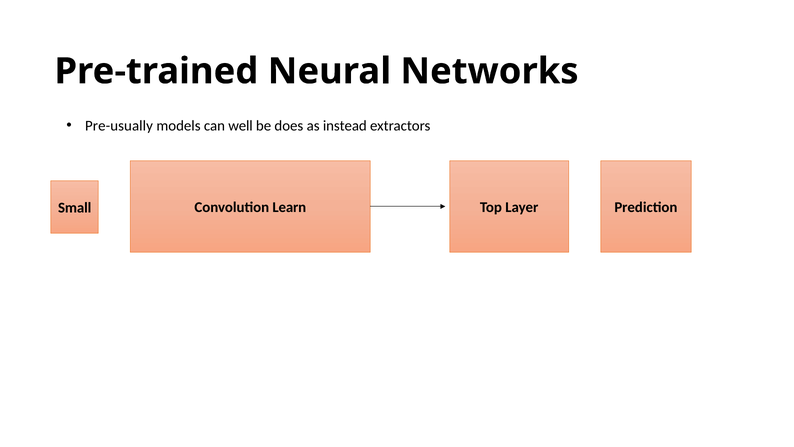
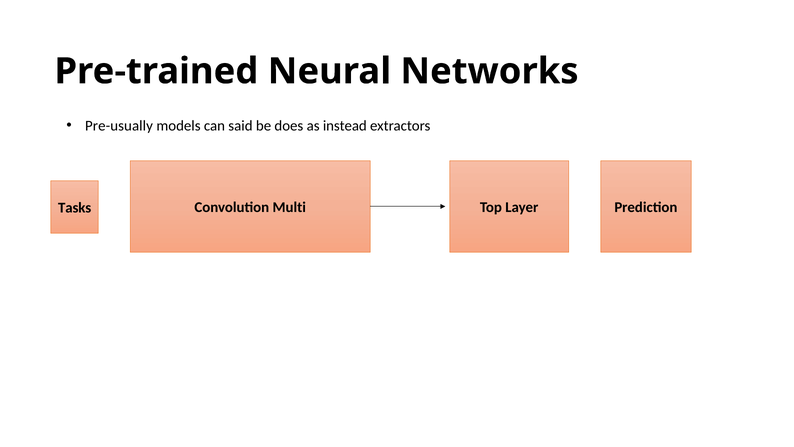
well: well -> said (240, 126)
Learn: Learn -> Multi (289, 207)
Small: Small -> Tasks (75, 208)
